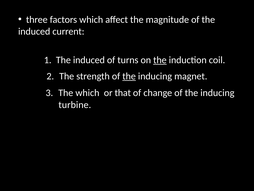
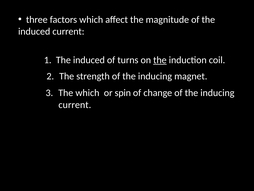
the underline: present -> none (129, 76)
that: that -> spin (123, 93)
turbine: turbine -> current (75, 104)
